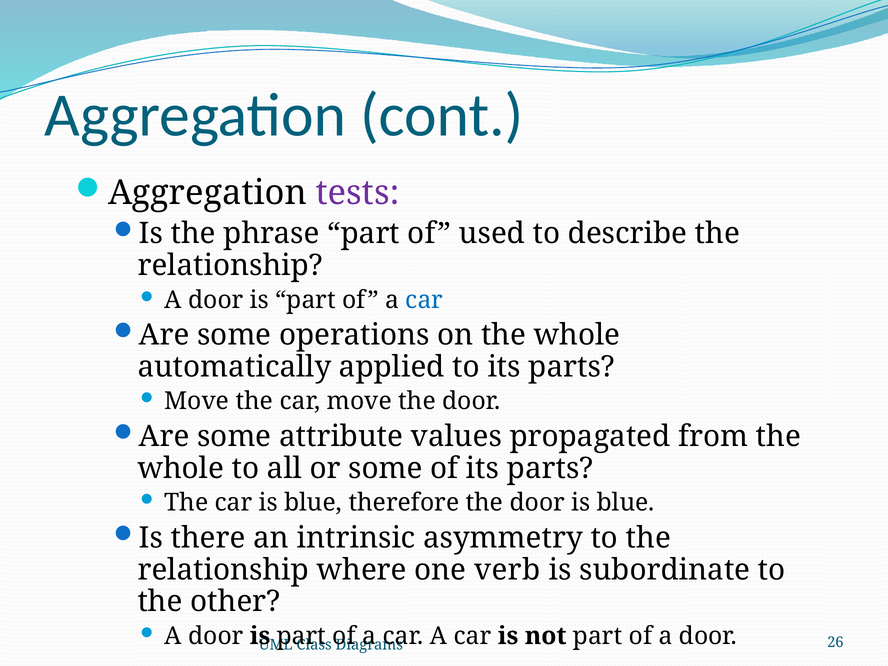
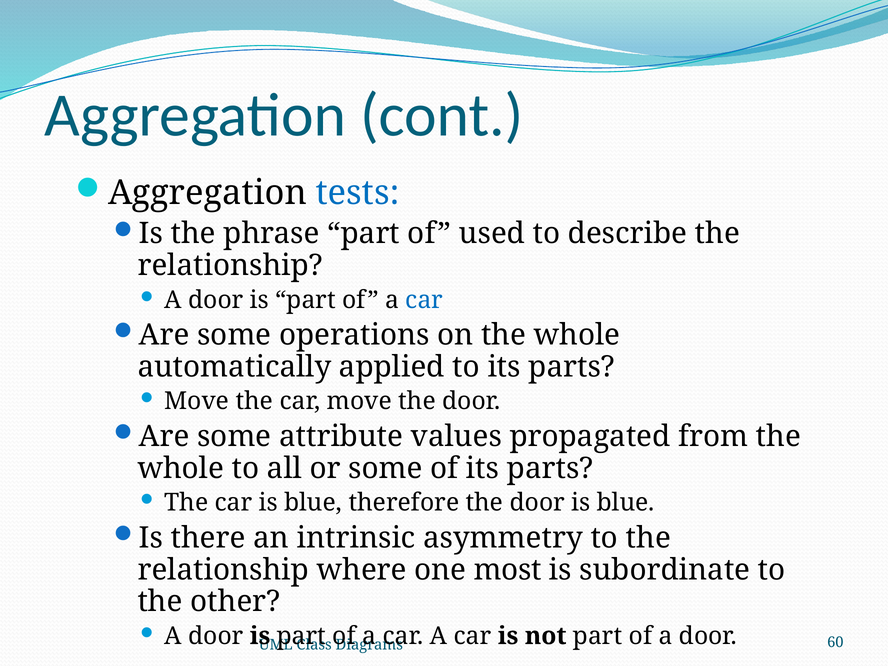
tests colour: purple -> blue (358, 193)
verb: verb -> most (508, 570)
26: 26 -> 60 (835, 642)
